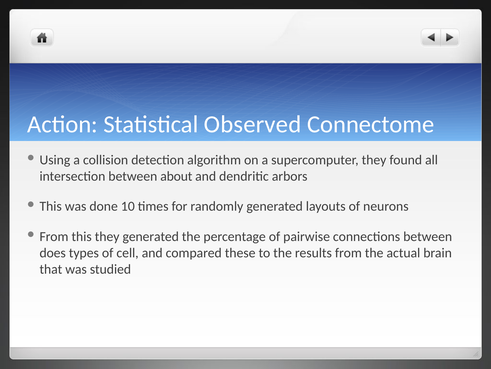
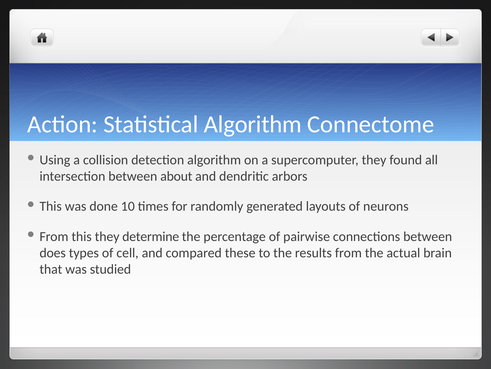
Statistical Observed: Observed -> Algorithm (253, 124)
they generated: generated -> determine (151, 236)
